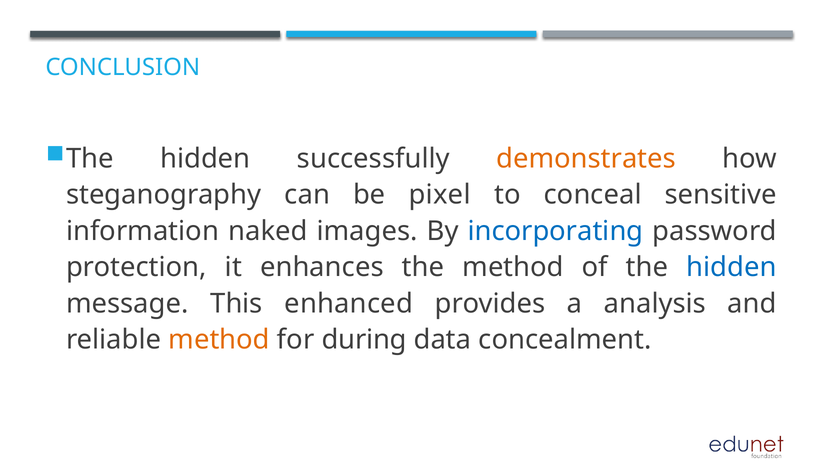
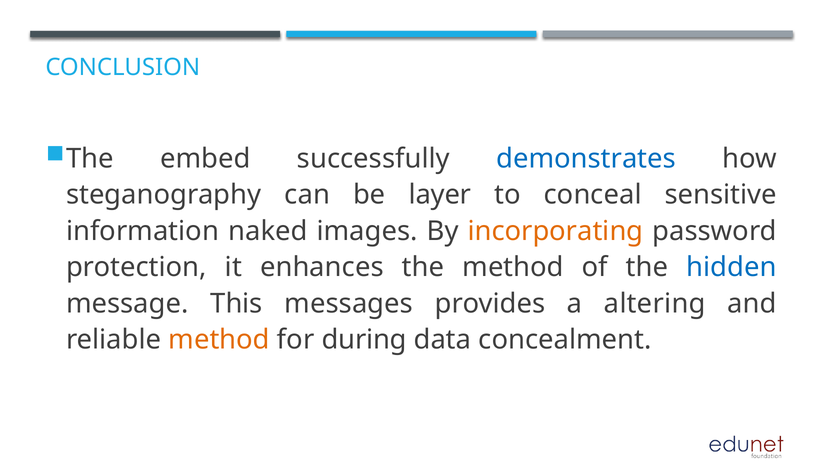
hidden: hidden -> embed (205, 159)
demonstrates colour: orange -> blue (586, 159)
pixel: pixel -> layer (440, 195)
incorporating colour: blue -> orange (555, 231)
enhanced: enhanced -> messages (349, 303)
analysis: analysis -> altering (655, 303)
